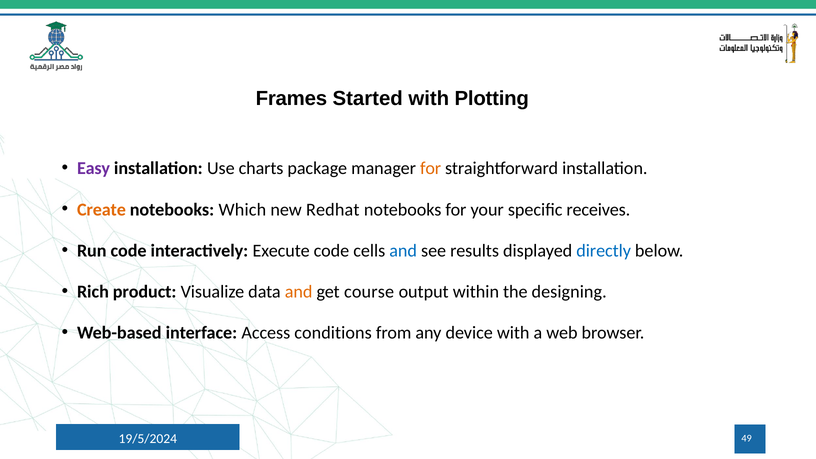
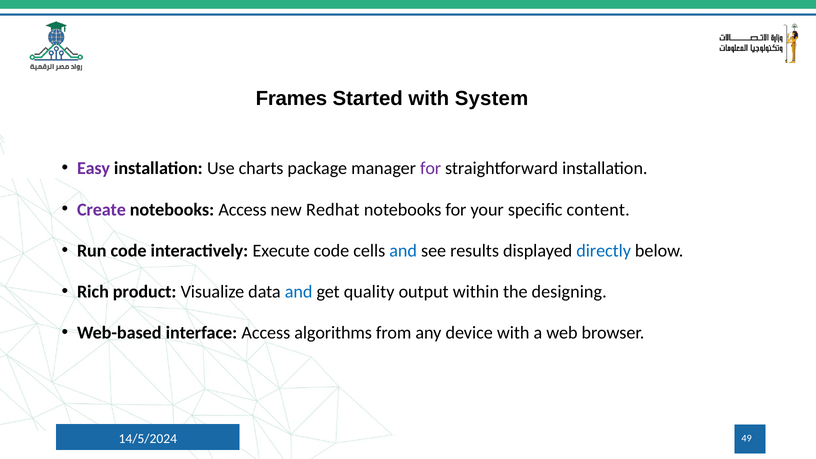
Plotting: Plotting -> System (492, 98)
for colour: orange -> purple (431, 168)
Create colour: orange -> purple (101, 210)
notebooks Which: Which -> Access (243, 210)
receives: receives -> content (598, 210)
and colour: orange -> blue (299, 292)
course: course -> quality (369, 292)
conditions: conditions -> algorithms (333, 333)
19/5/2024: 19/5/2024 -> 14/5/2024 (148, 439)
